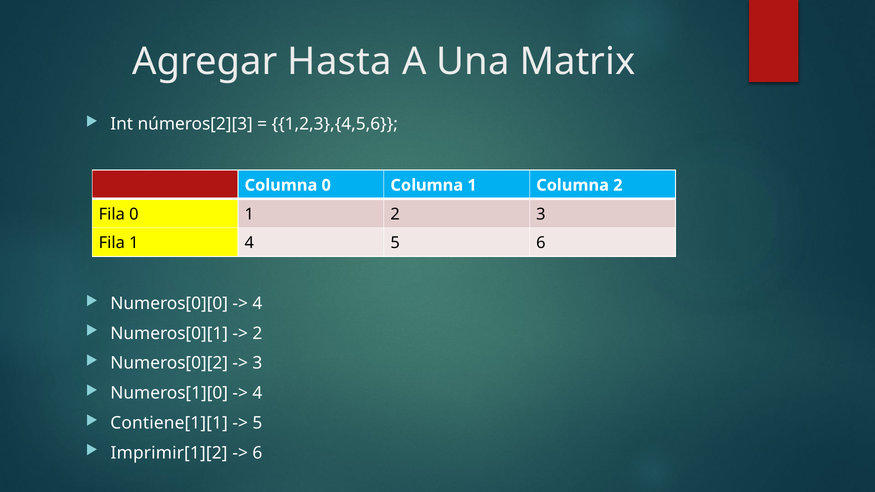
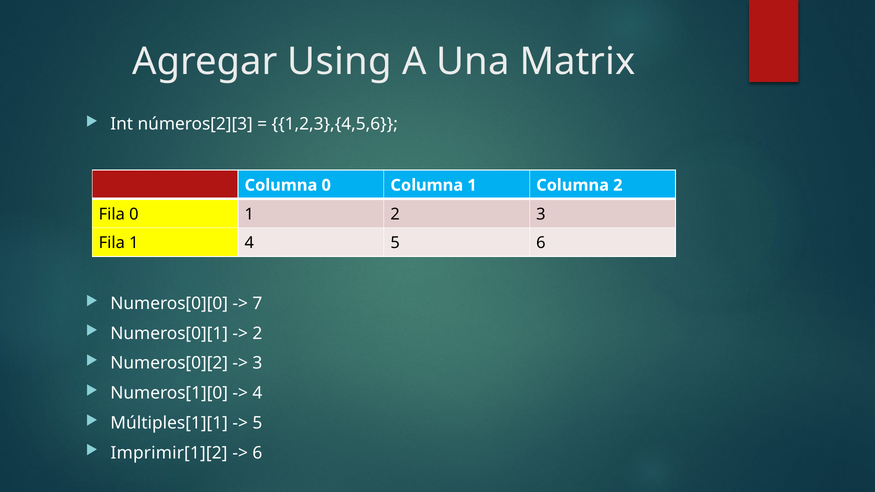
Hasta: Hasta -> Using (340, 61)
4: 4 -> 7 (257, 304)
Contiene[1][1: Contiene[1][1 -> Múltiples[1][1 (169, 423)
